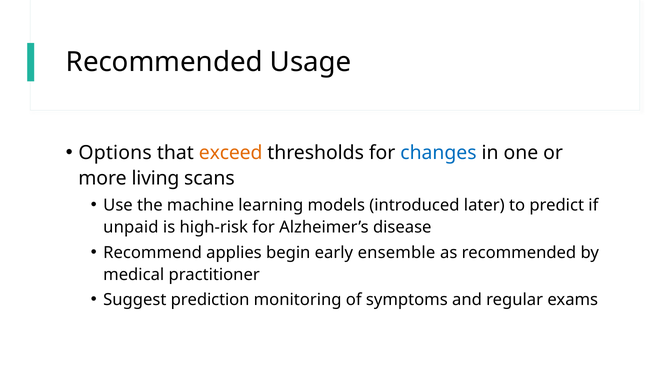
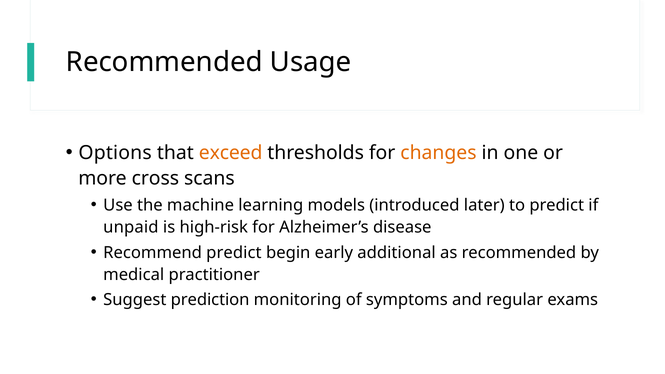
changes colour: blue -> orange (438, 153)
living: living -> cross (155, 178)
Recommend applies: applies -> predict (234, 253)
ensemble: ensemble -> additional (397, 253)
